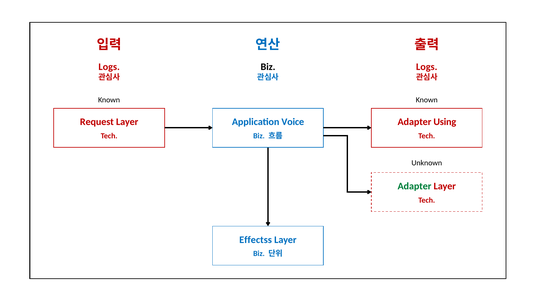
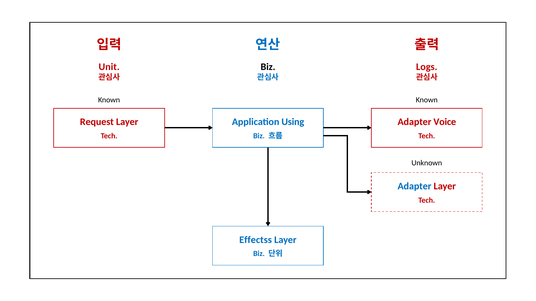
Logs: Logs -> Unit (109, 67)
Voice: Voice -> Using (293, 122)
Using: Using -> Voice (445, 122)
Adapter colour: green -> blue (414, 187)
